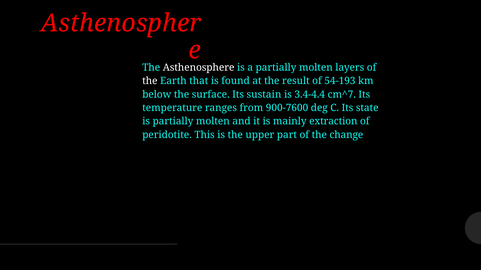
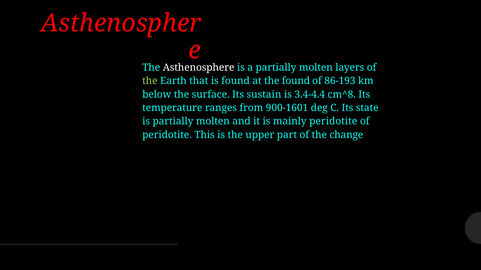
the colour: white -> light green (150, 81)
the result: result -> found (296, 81)
54-193: 54-193 -> 86-193 (340, 81)
cm^7: cm^7 -> cm^8 (342, 95)
900-7600: 900-7600 -> 900-1601 (287, 108)
mainly extraction: extraction -> peridotite (333, 122)
